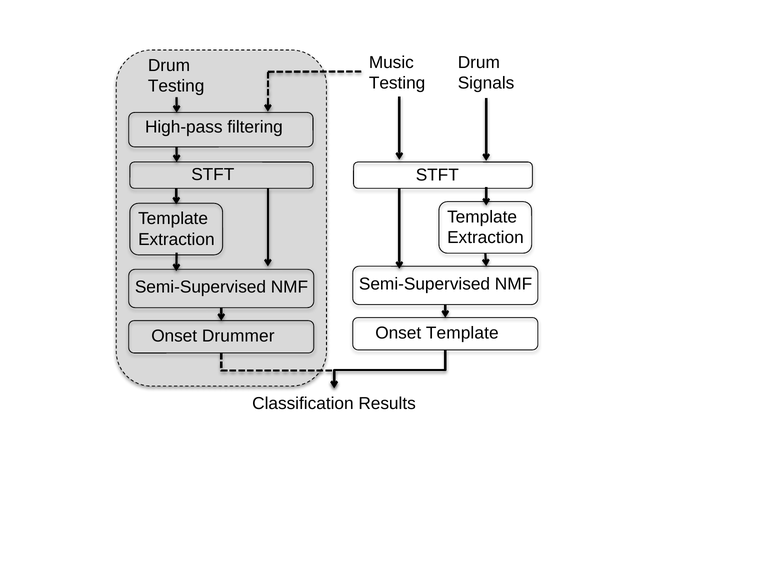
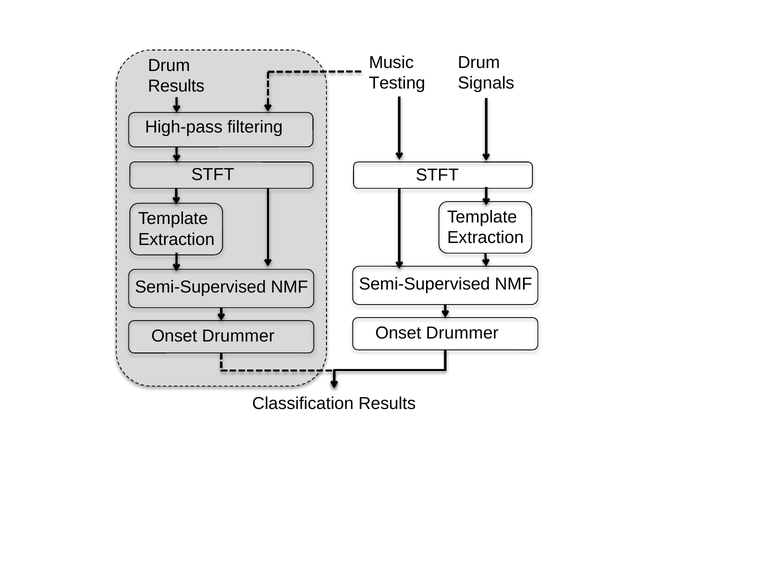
Testing: Testing -> Results (176, 86)
Template: Template -> Drummer (462, 333)
